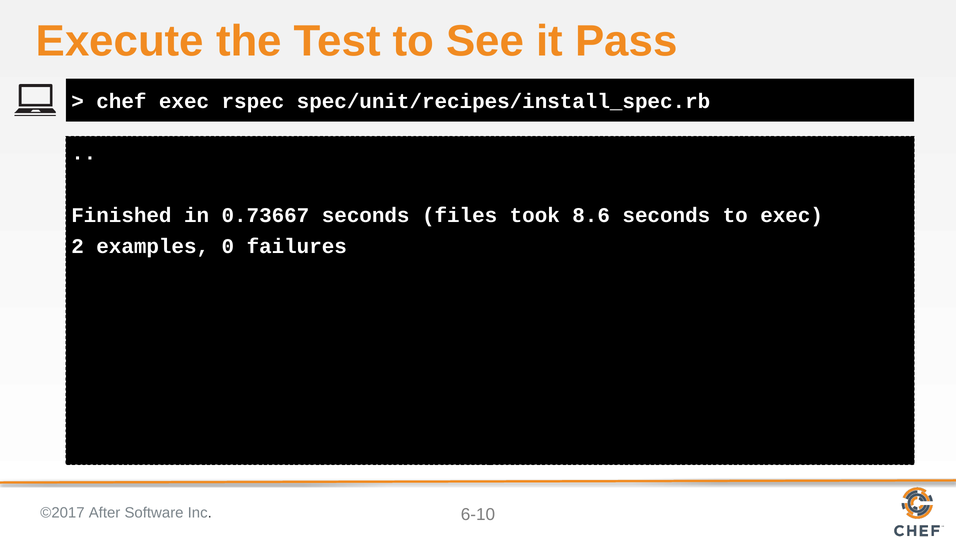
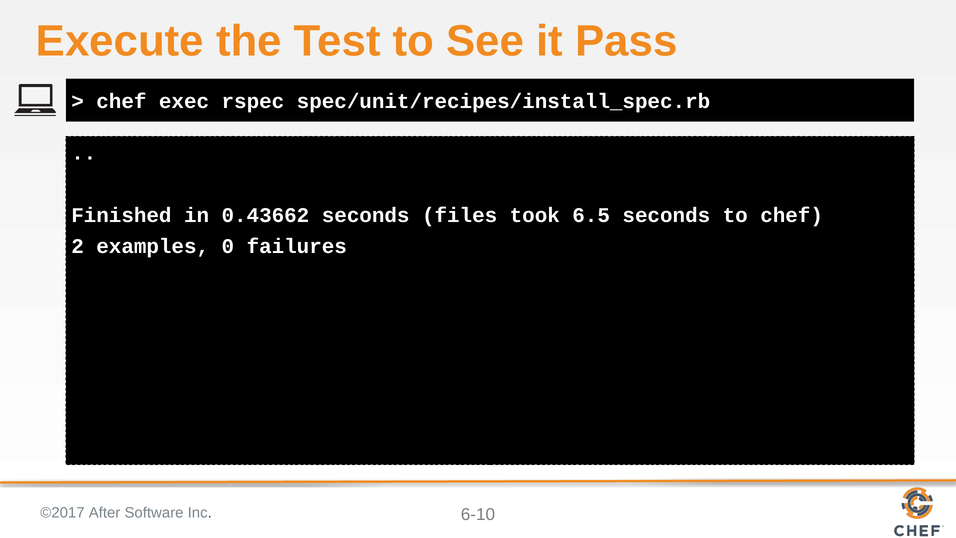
0.73667: 0.73667 -> 0.43662 (265, 215)
8.6: 8.6 -> 6.5 (591, 215)
to exec: exec -> chef (792, 215)
